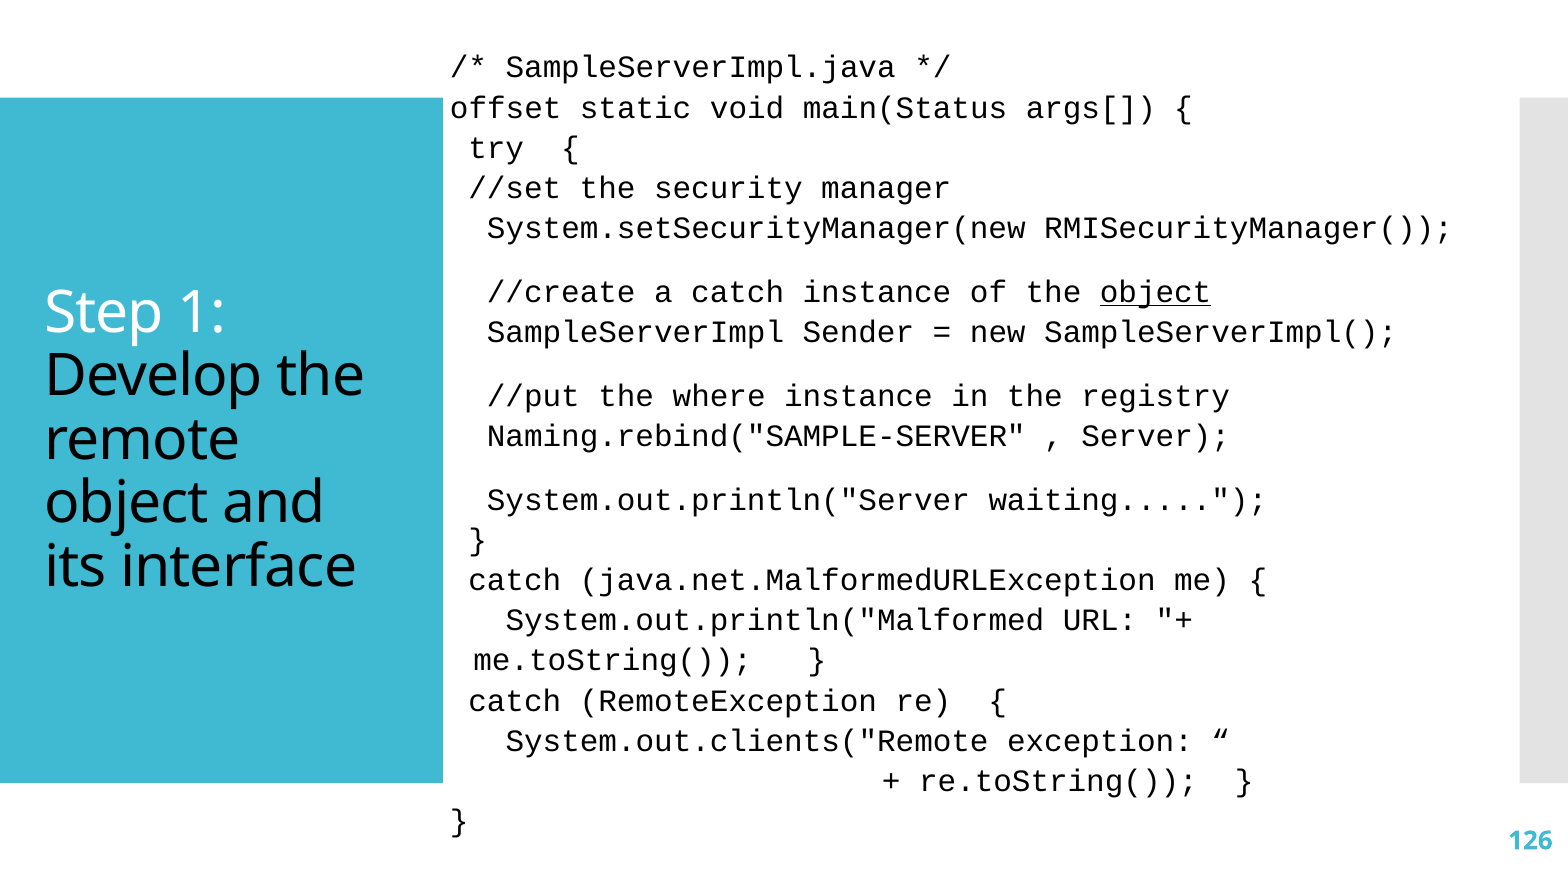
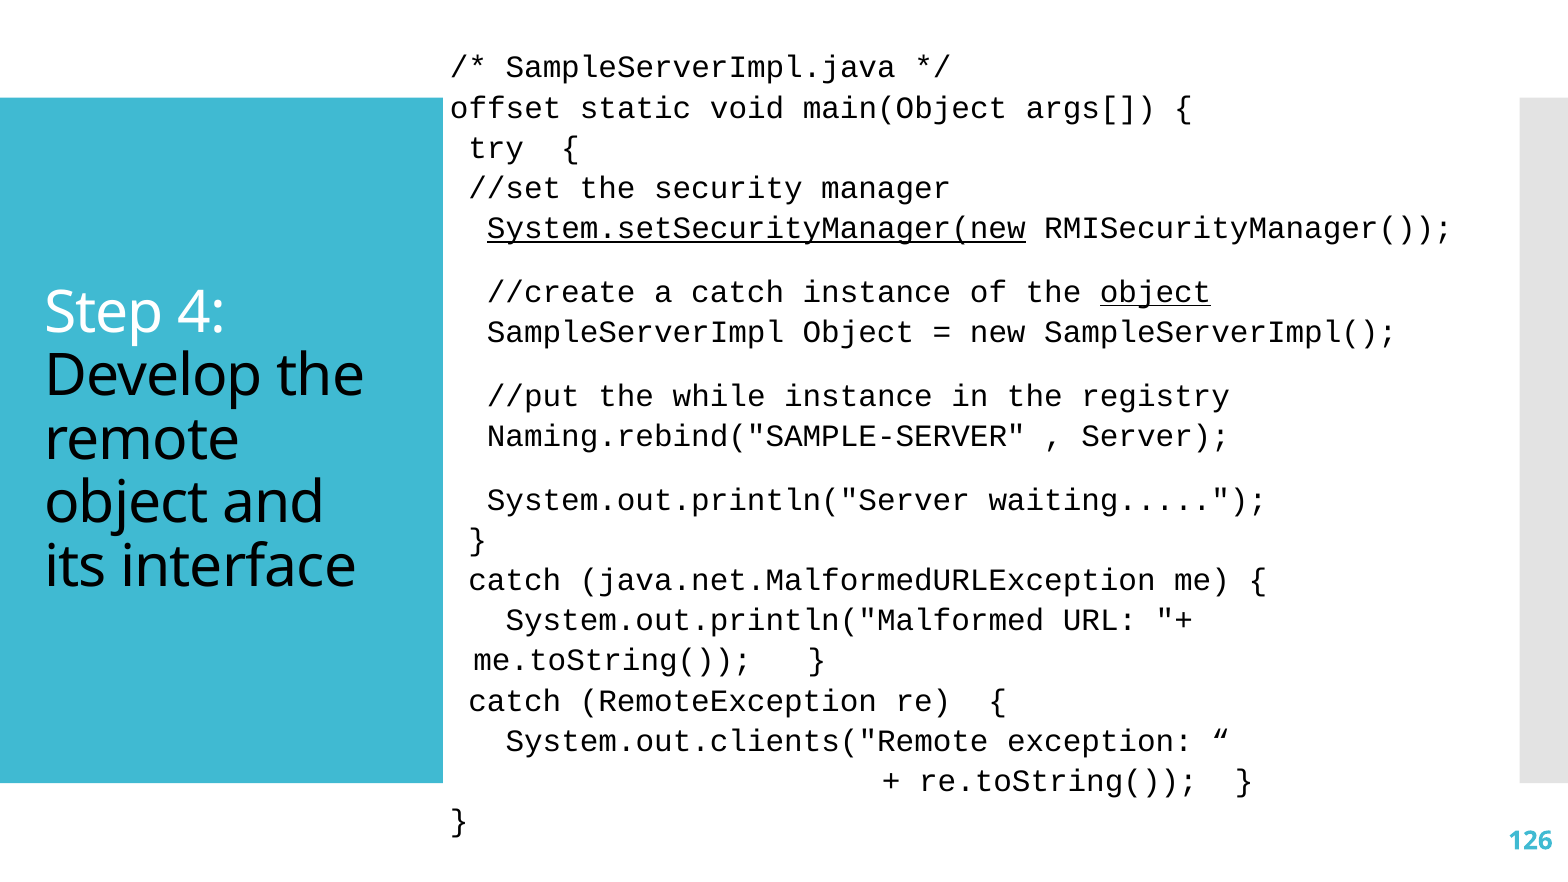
main(Status: main(Status -> main(Object (905, 108)
System.setSecurityManager(new underline: none -> present (756, 228)
1: 1 -> 4 (202, 313)
SampleServerImpl Sender: Sender -> Object (858, 332)
where: where -> while (719, 396)
